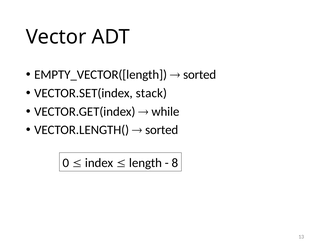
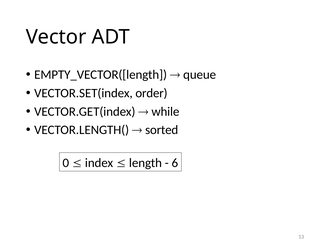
sorted: sorted -> queue (200, 74)
stack: stack -> order (151, 93)
8: 8 -> 6 (175, 162)
